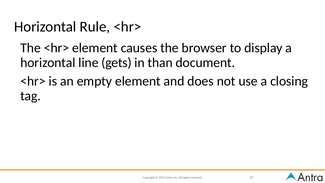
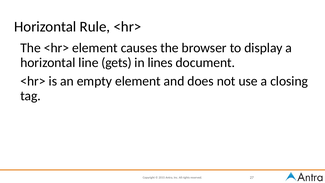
than: than -> lines (160, 62)
